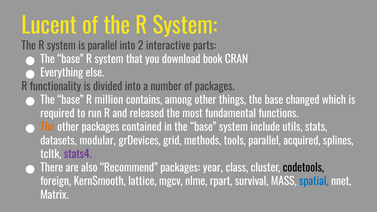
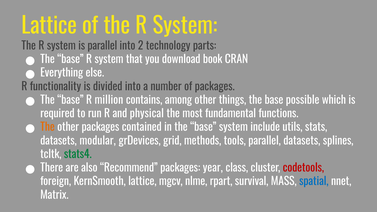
Lucent: Lucent -> Lattice (49, 26)
interactive: interactive -> technology (168, 46)
changed: changed -> possible (303, 100)
released: released -> physical (147, 114)
parallel acquired: acquired -> datasets (302, 141)
stats4 colour: purple -> green (78, 154)
codetools colour: black -> red (303, 168)
